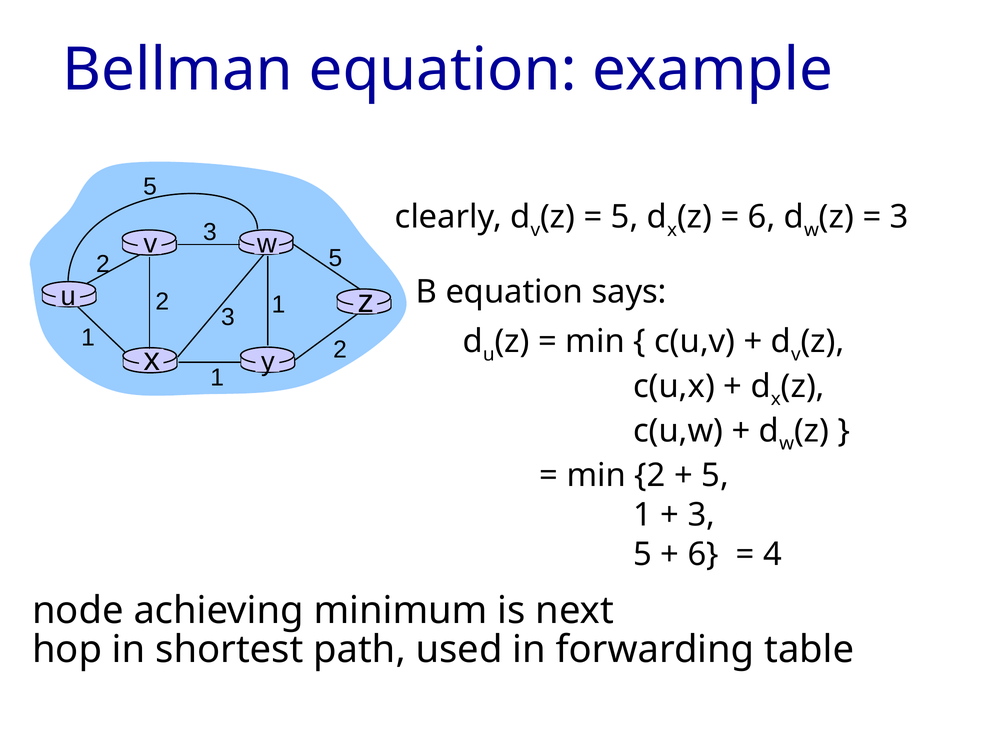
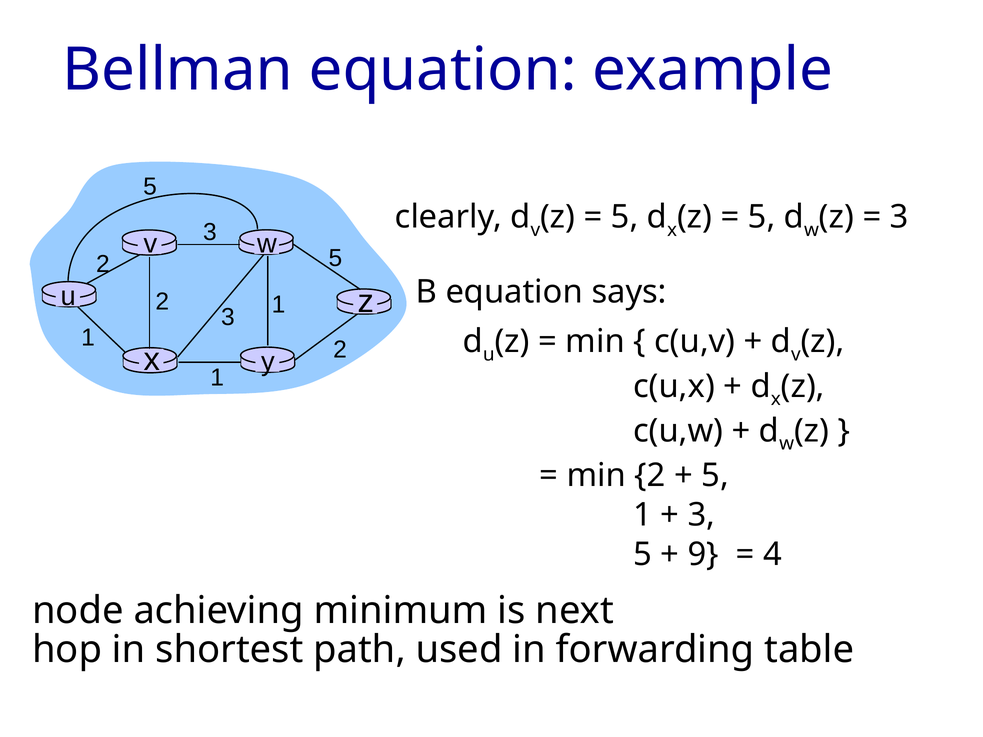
6: 6 -> 5 (762, 217)
6: 6 -> 9 (703, 554)
